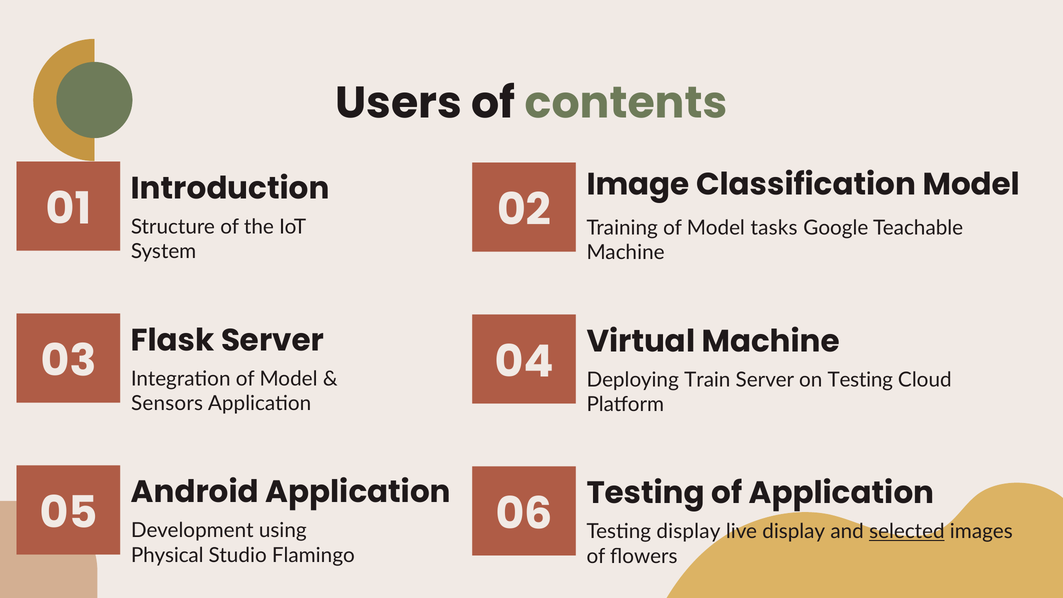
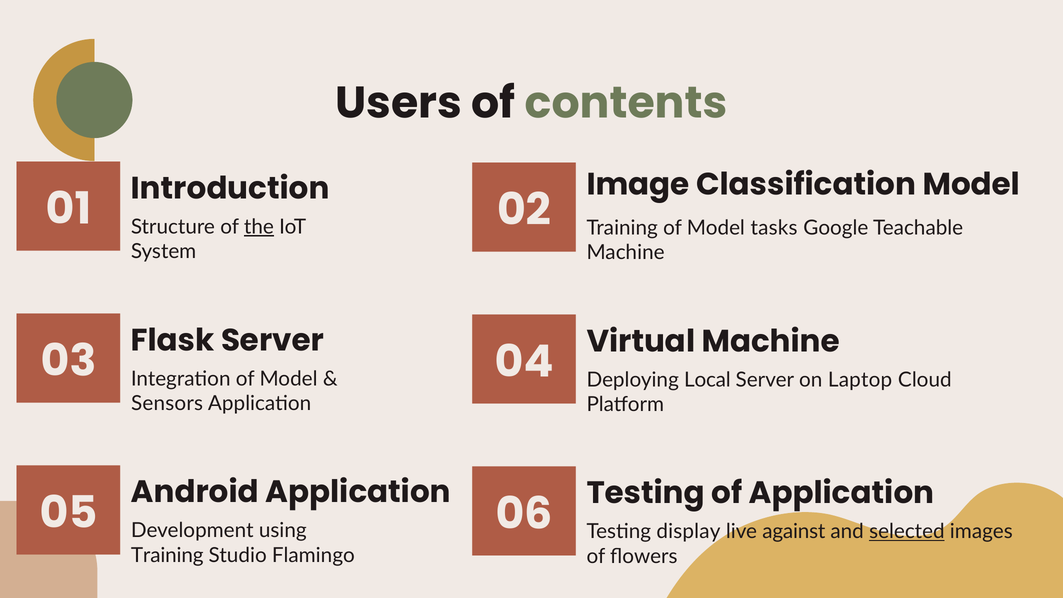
the underline: none -> present (259, 227)
Train: Train -> Local (707, 380)
on Testing: Testing -> Laptop (860, 380)
live display: display -> against (794, 532)
Physical: Physical -> Training (167, 555)
